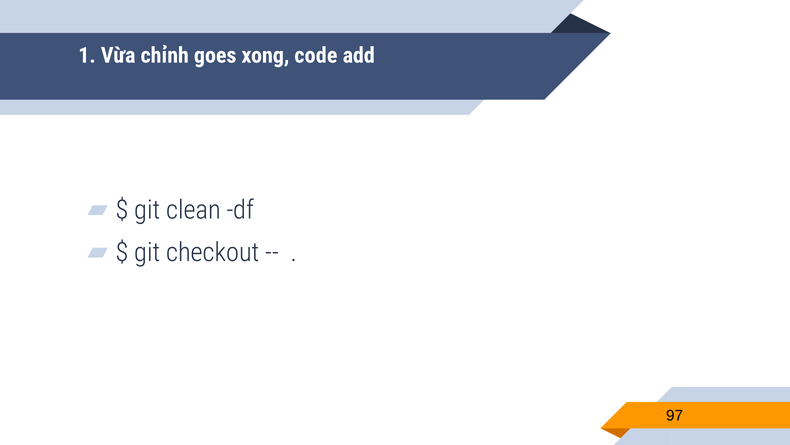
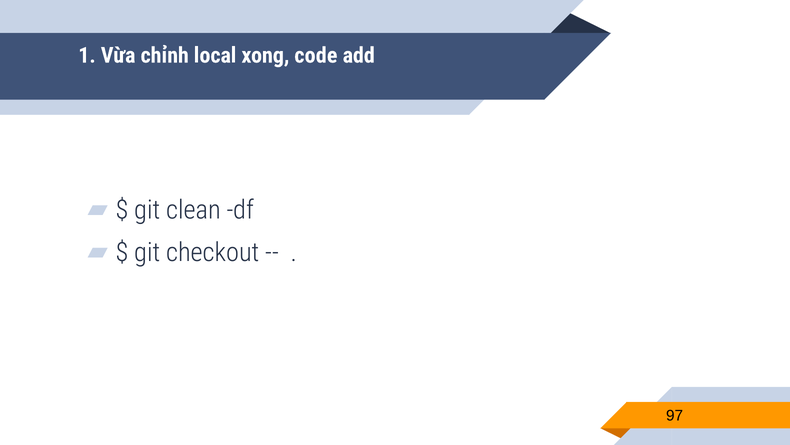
goes: goes -> local (215, 55)
